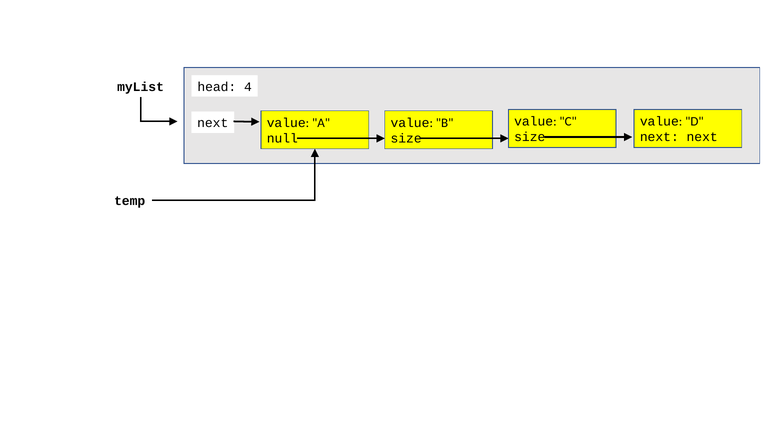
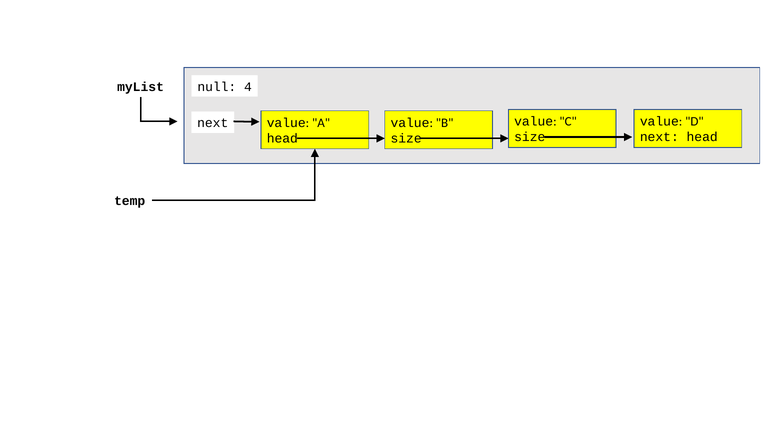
head: head -> null (217, 87)
next next: next -> head (702, 137)
null: null -> head (282, 139)
